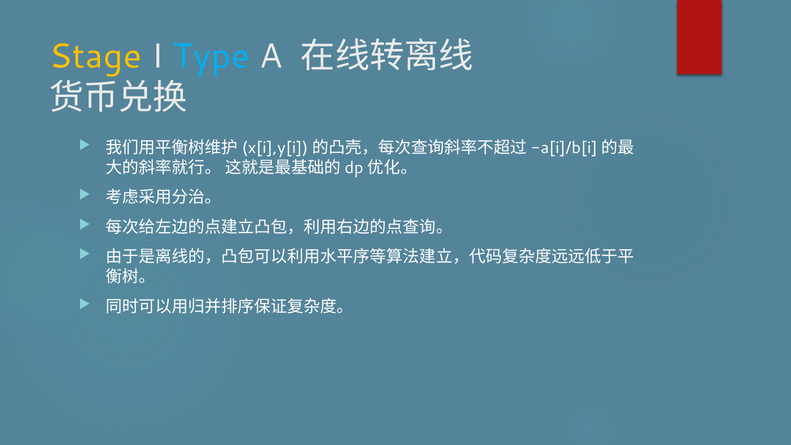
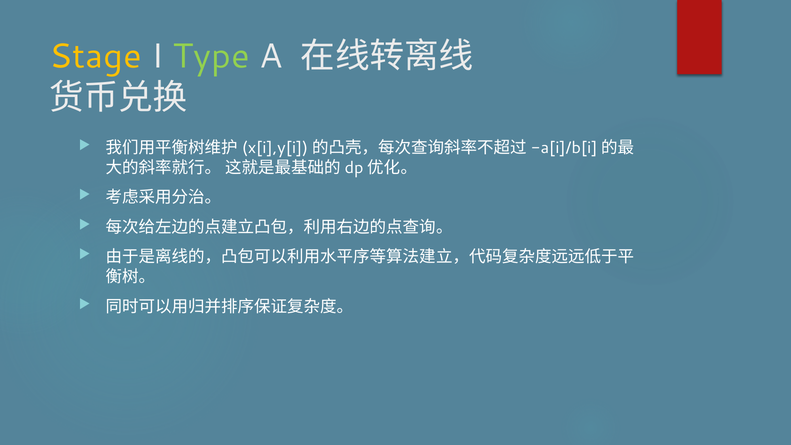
Type colour: light blue -> light green (211, 56)
